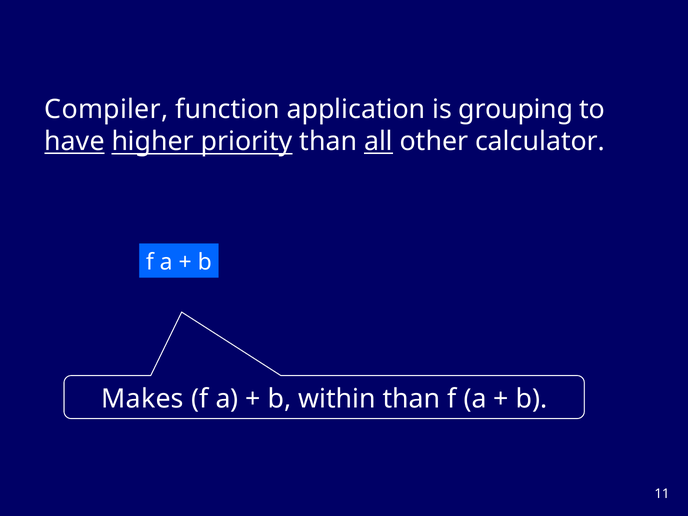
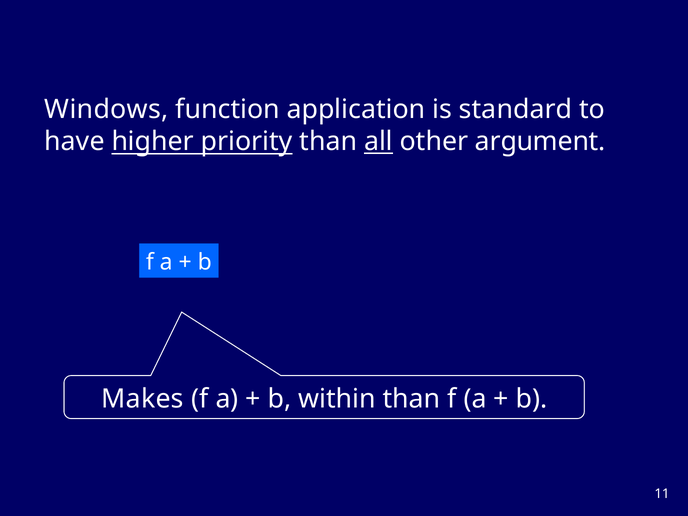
Compiler: Compiler -> Windows (106, 110)
grouping: grouping -> standard (516, 110)
have underline: present -> none (75, 142)
calculator: calculator -> argument (540, 142)
